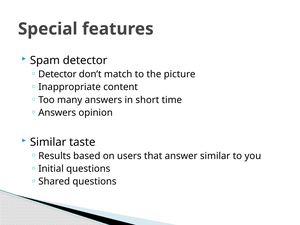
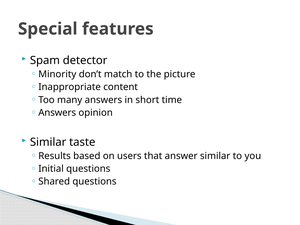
Detector: Detector -> Minority (57, 74)
